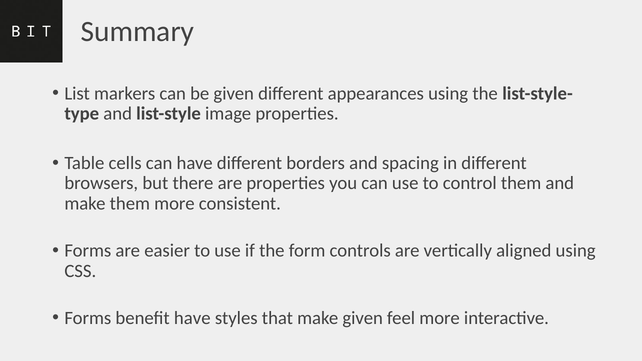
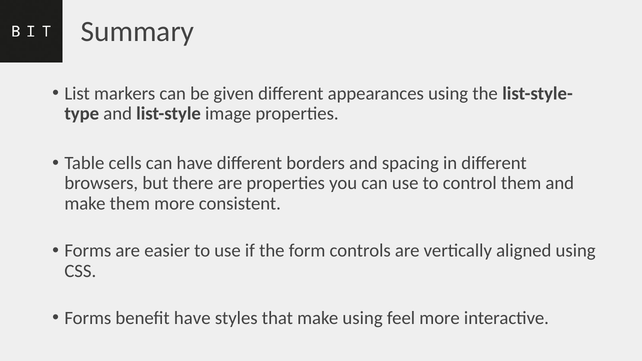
make given: given -> using (363, 318)
